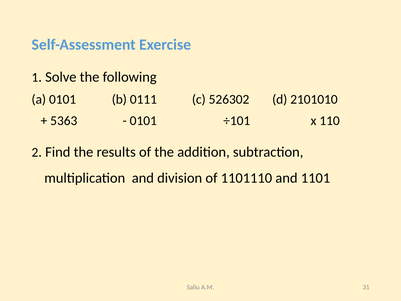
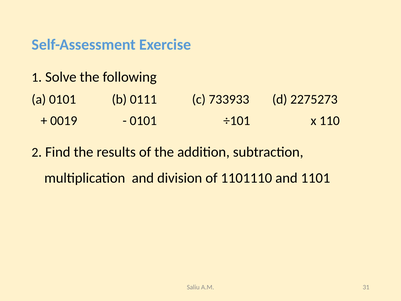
526302: 526302 -> 733933 (229, 99)
2101010: 2101010 -> 2275273 (314, 99)
5363: 5363 -> 0019 (64, 121)
